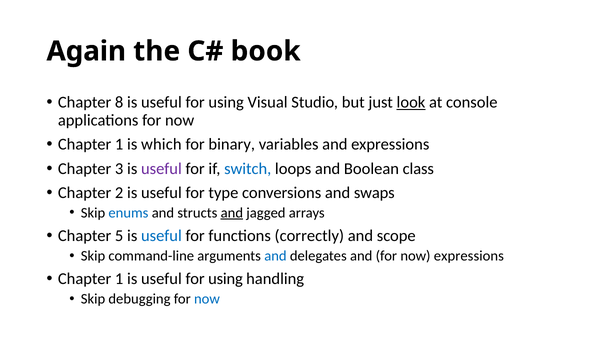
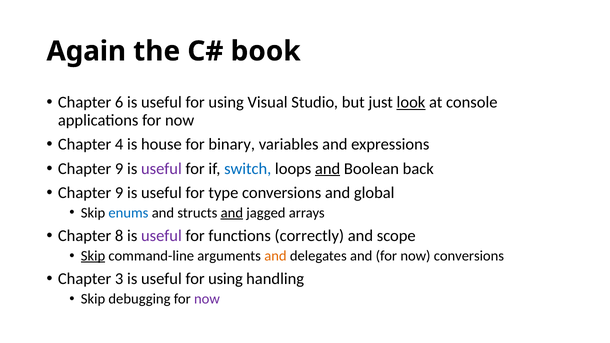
8: 8 -> 6 (119, 102)
1: 1 -> 4 (119, 144)
which: which -> house (161, 144)
3: 3 -> 9 (119, 169)
and underline: none -> present (328, 169)
class: class -> back (418, 169)
2: 2 -> 9 (119, 193)
swaps: swaps -> global (374, 193)
5: 5 -> 8 (119, 236)
useful colour: blue -> purple (161, 236)
Skip underline: none -> present (93, 256)
and colour: blue -> orange (275, 256)
now expressions: expressions -> conversions (469, 256)
1: 1 -> 3 (119, 279)
now colour: blue -> purple (207, 299)
